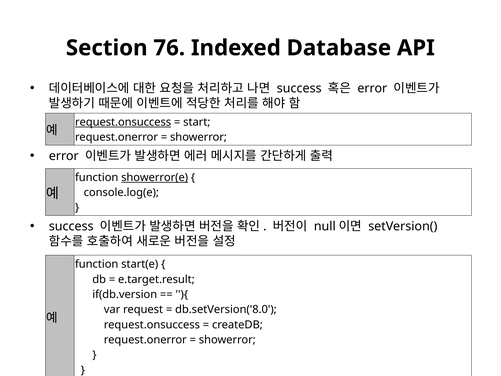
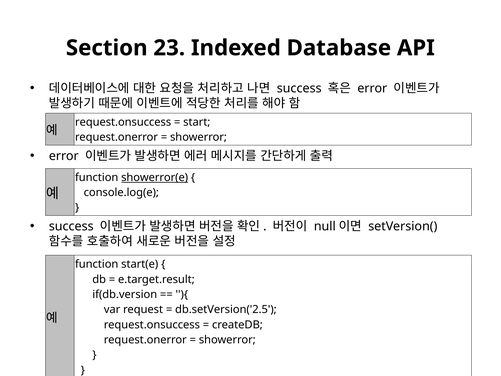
76: 76 -> 23 (169, 48)
request.onsuccess underline: present -> none (123, 122)
db.setVersion('8.0: db.setVersion('8.0 -> db.setVersion('2.5 (226, 309)
